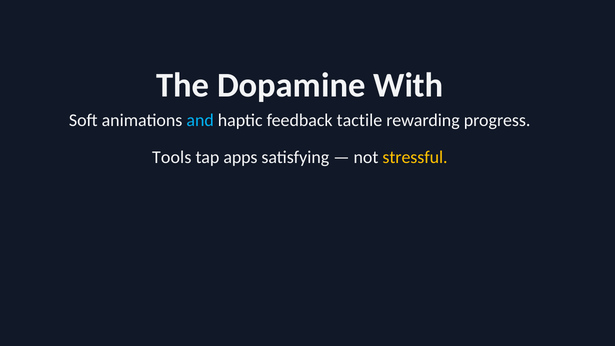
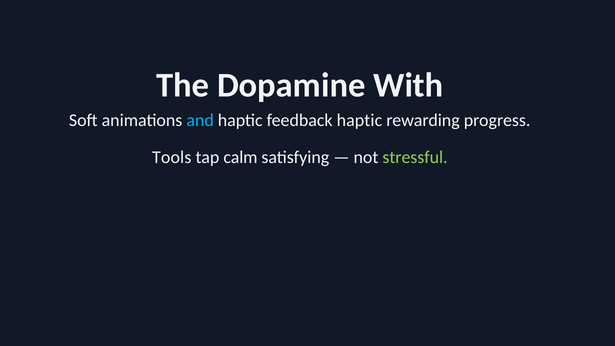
feedback tactile: tactile -> haptic (359, 120)
apps: apps -> calm (240, 157)
stressful colour: yellow -> light green (415, 157)
